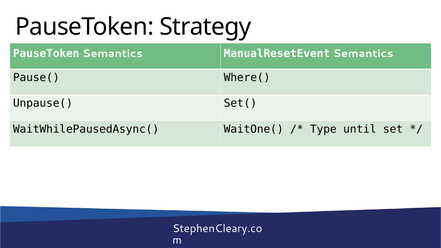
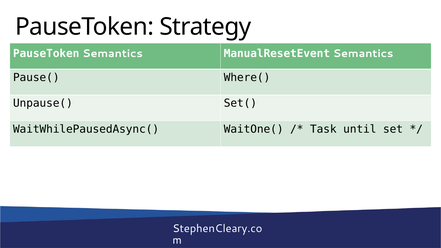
Type: Type -> Task (323, 129)
